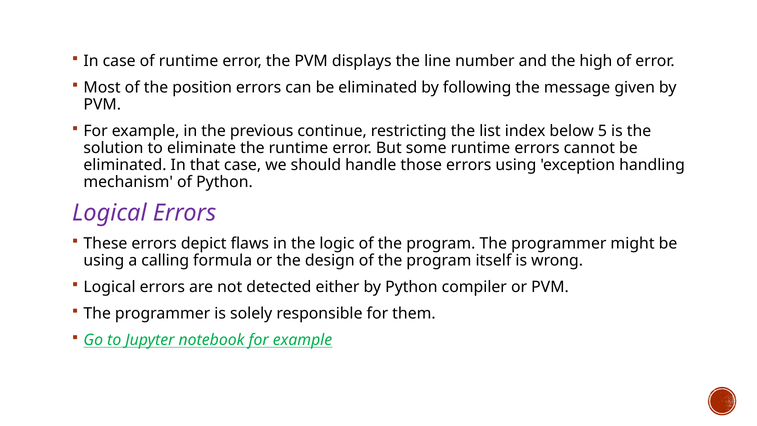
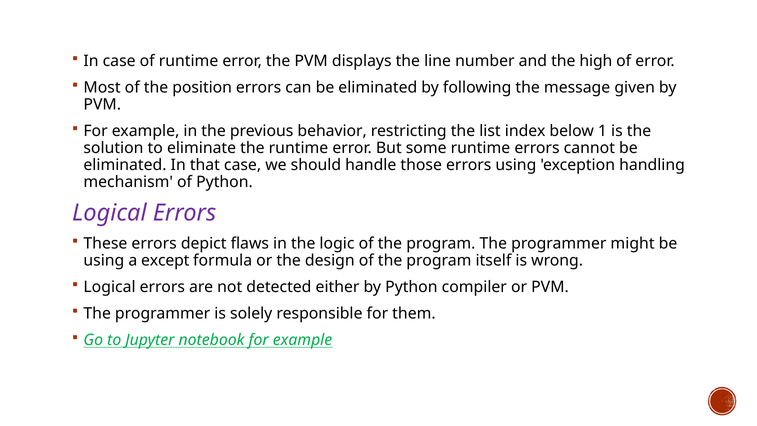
continue: continue -> behavior (332, 131)
5: 5 -> 1 (602, 131)
calling: calling -> except (165, 260)
